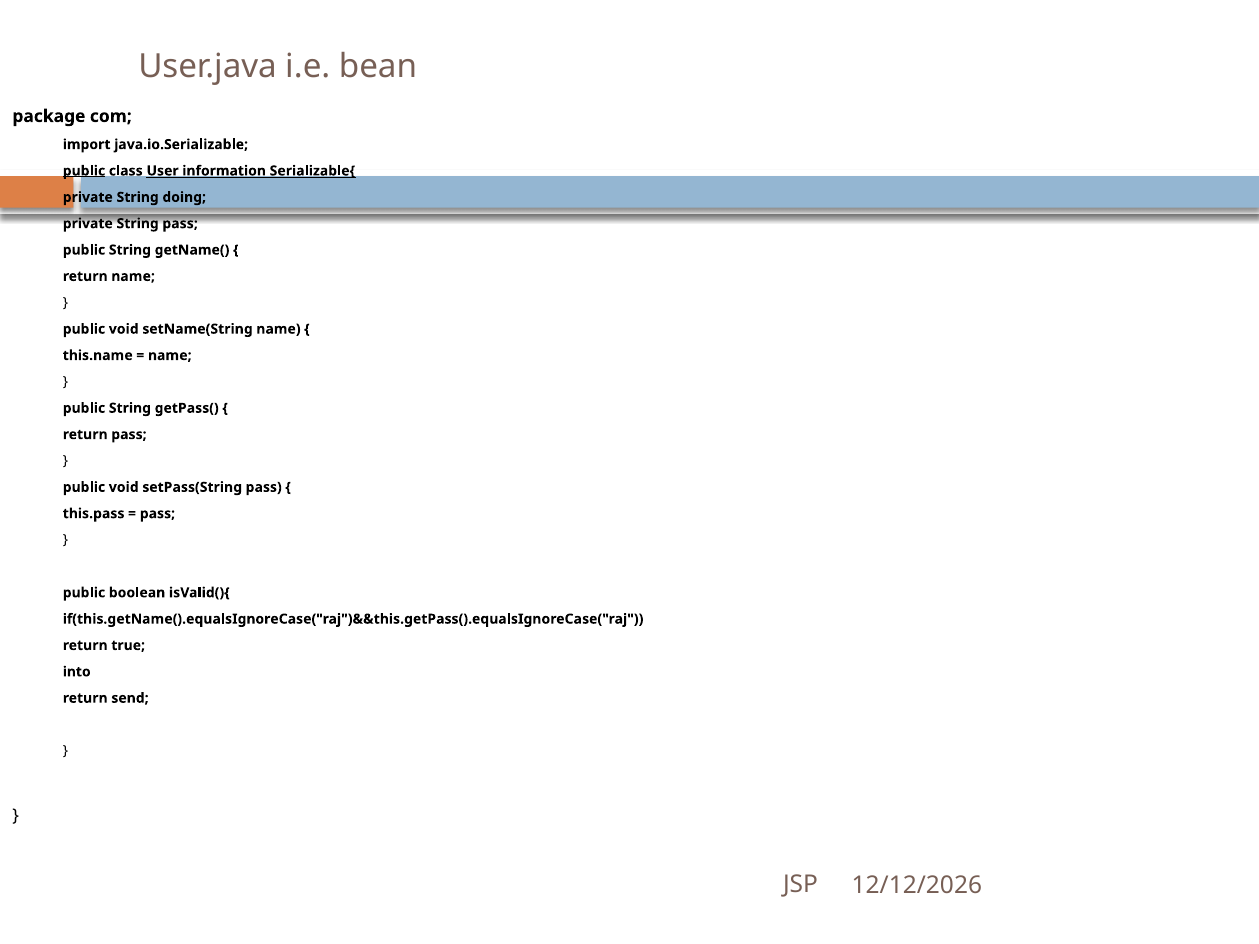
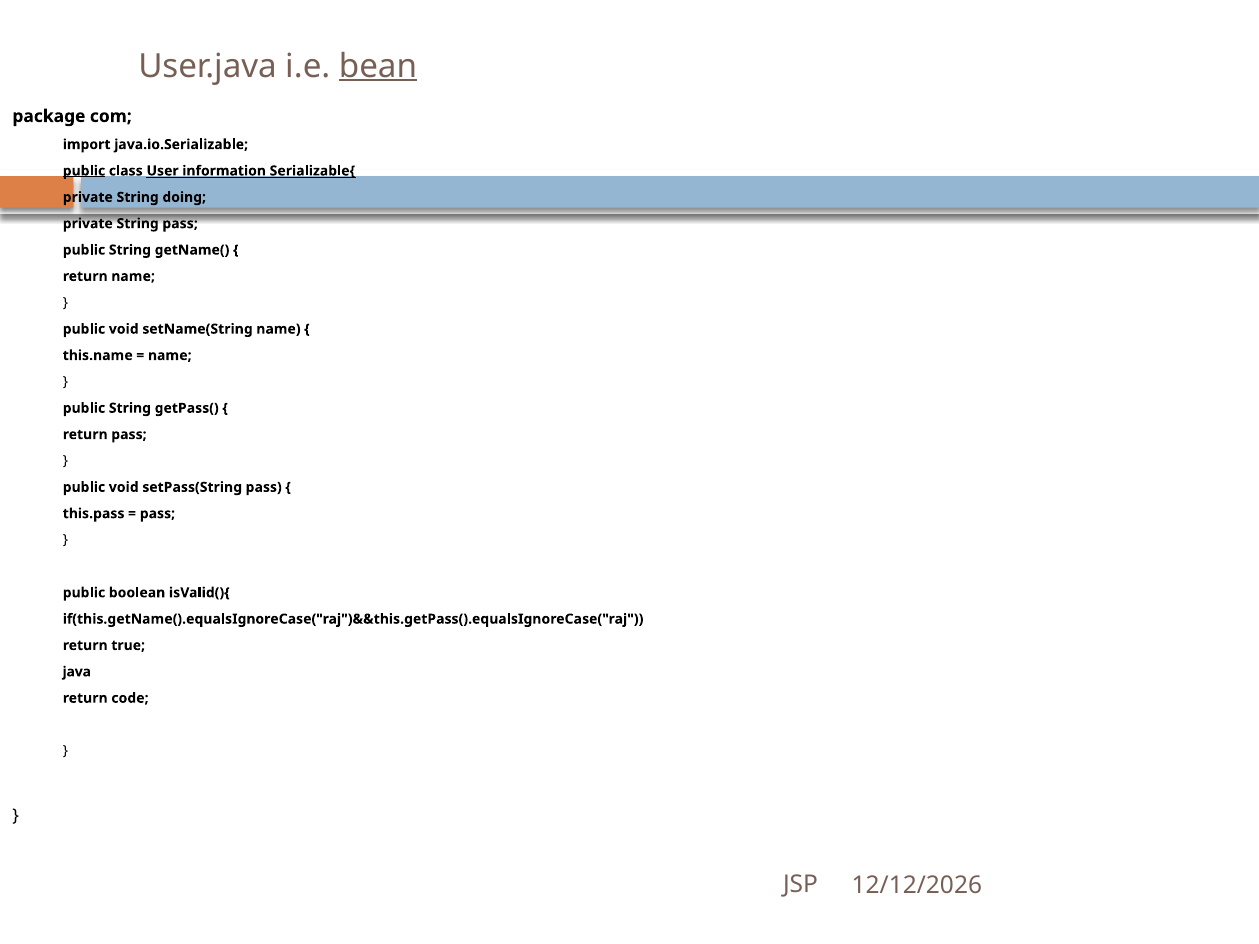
bean underline: none -> present (378, 66)
into: into -> java (77, 672)
send: send -> code (130, 698)
